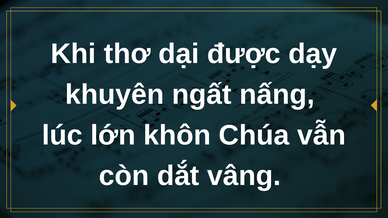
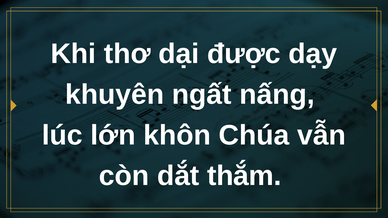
vâng: vâng -> thắm (244, 176)
